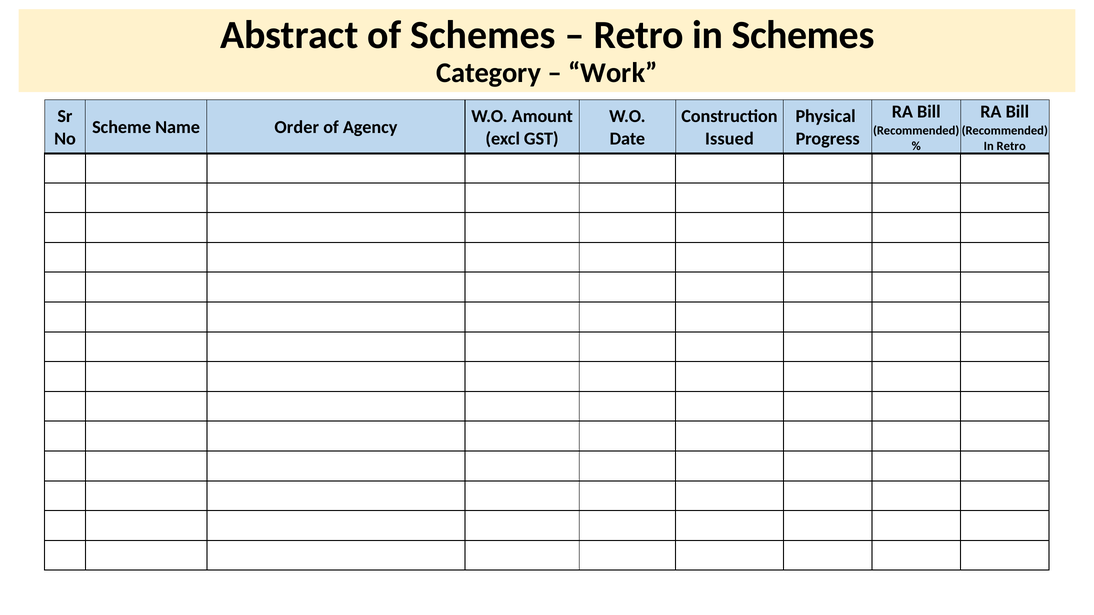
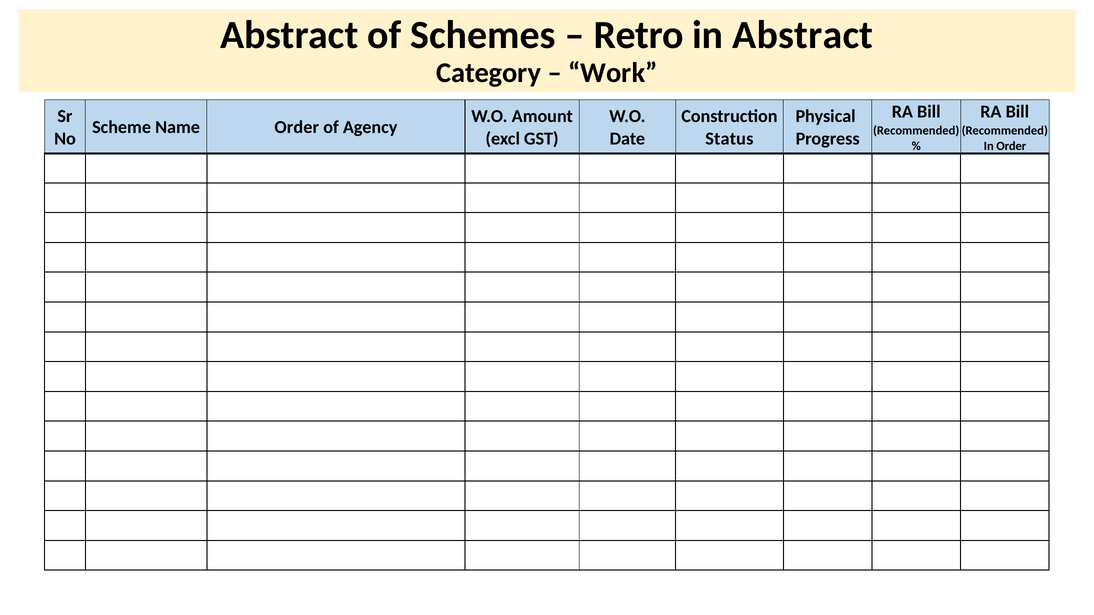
in Schemes: Schemes -> Abstract (803, 35)
Issued: Issued -> Status (729, 139)
In Retro: Retro -> Order (1011, 146)
